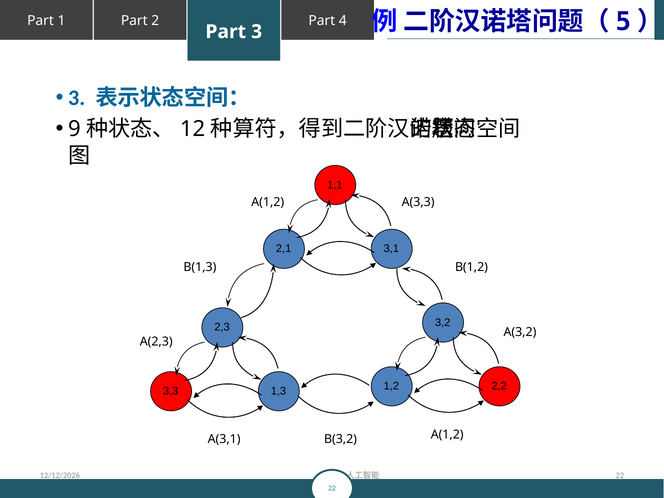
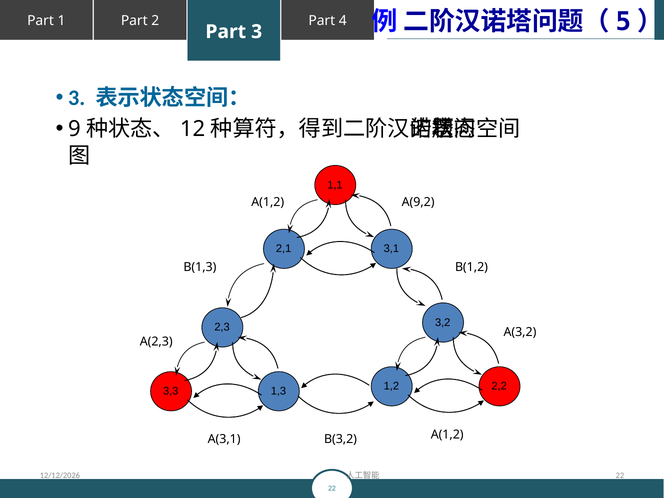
A(3,3: A(3,3 -> A(9,2 (418, 202)
